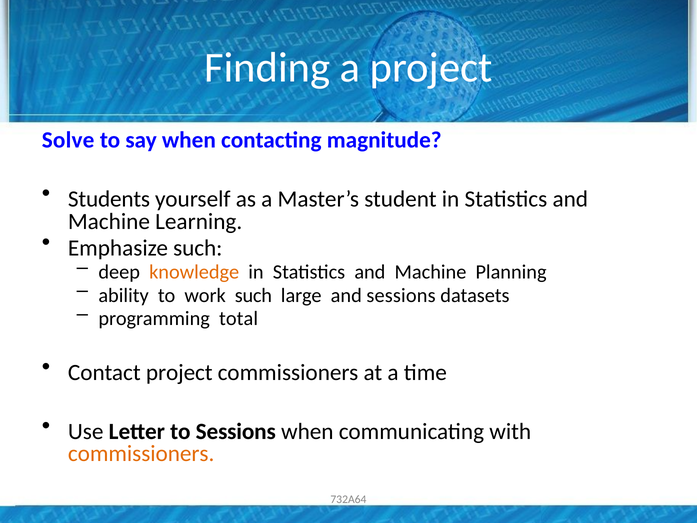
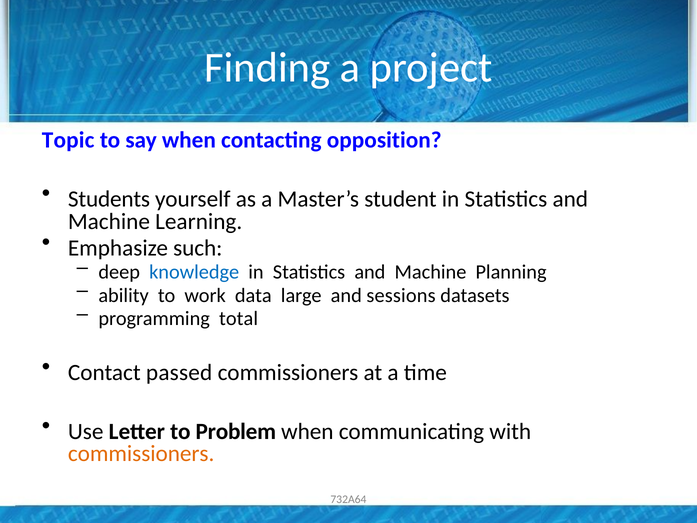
Solve: Solve -> Topic (68, 140)
magnitude: magnitude -> opposition (384, 140)
knowledge colour: orange -> blue (194, 272)
work such: such -> data (253, 295)
Contact project: project -> passed (179, 372)
to Sessions: Sessions -> Problem (236, 431)
